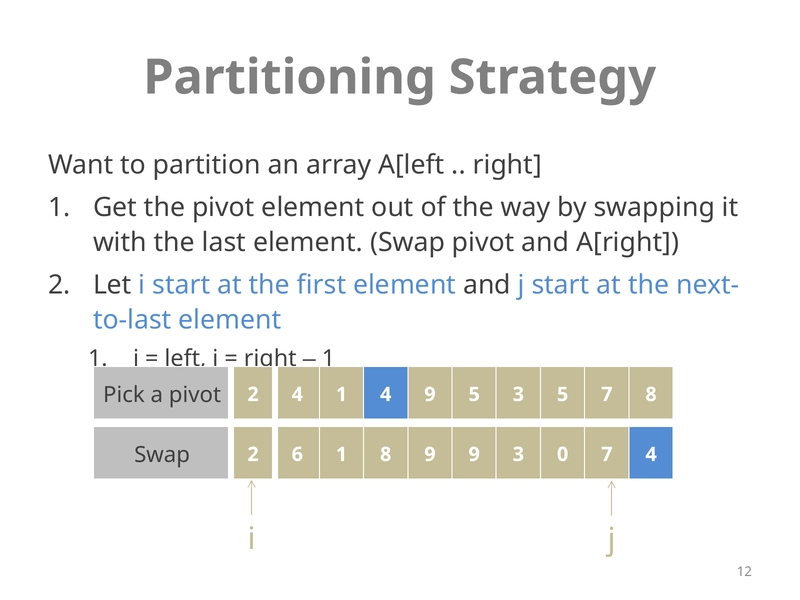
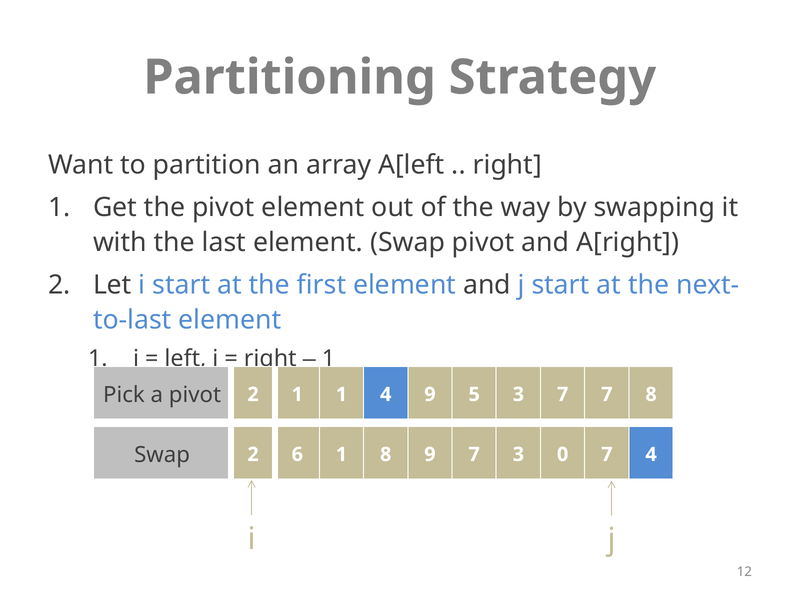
2 4: 4 -> 1 (297, 394)
3 5: 5 -> 7 (563, 394)
9 9: 9 -> 7 (474, 454)
